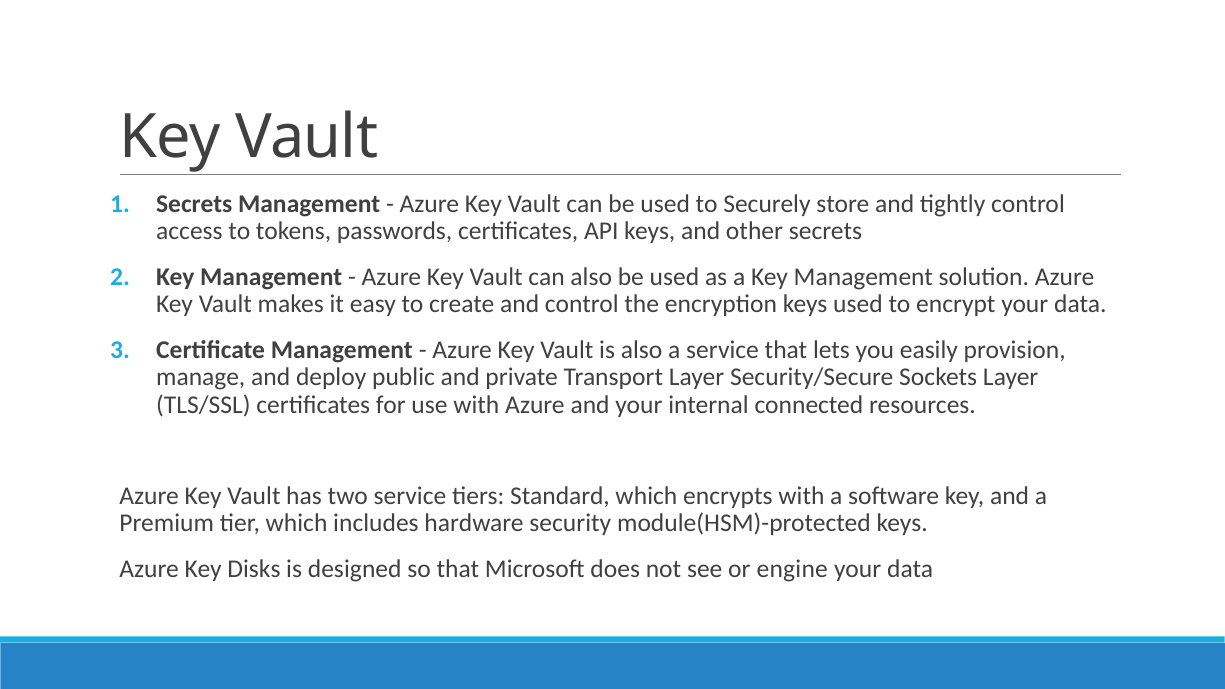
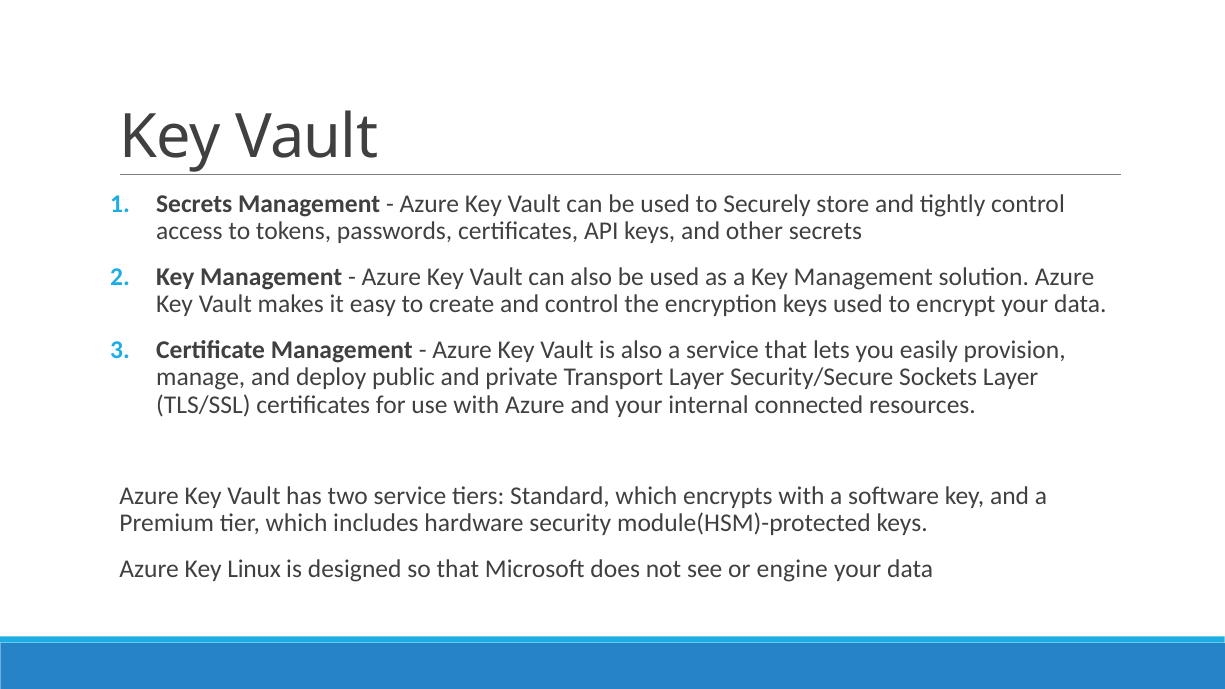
Disks: Disks -> Linux (254, 569)
